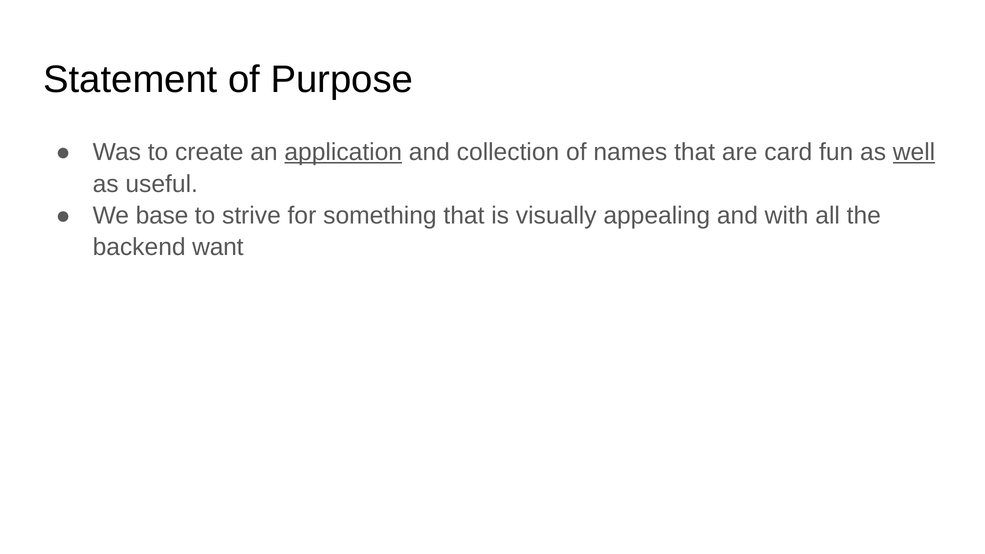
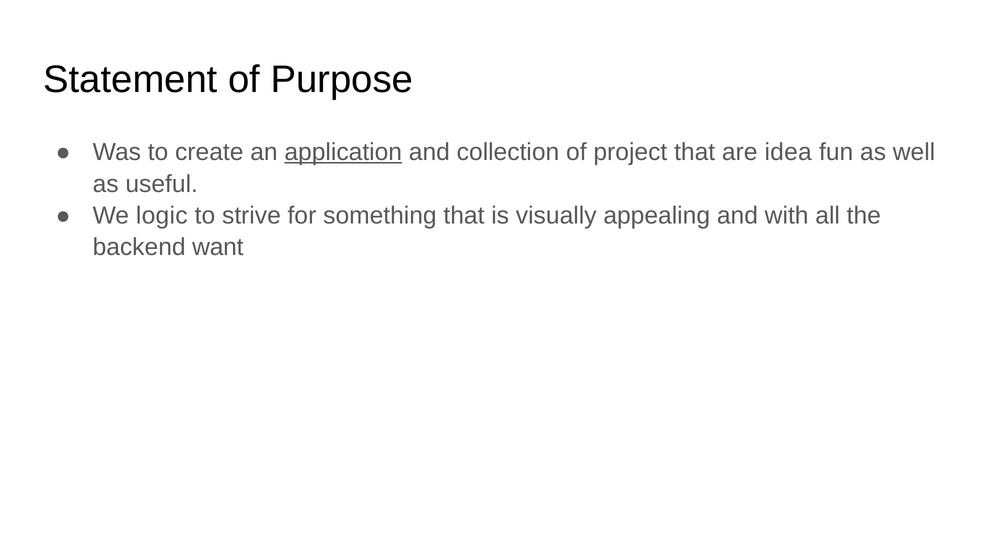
names: names -> project (630, 152)
card: card -> idea (788, 152)
well underline: present -> none (914, 152)
base: base -> logic (162, 216)
